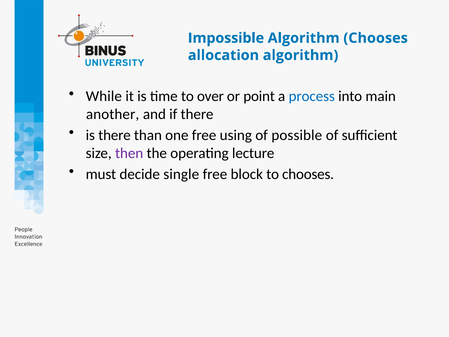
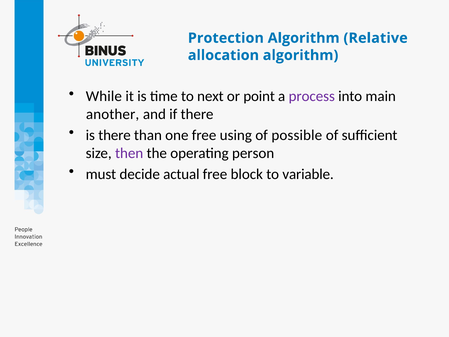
Impossible: Impossible -> Protection (226, 38)
Algorithm Chooses: Chooses -> Relative (376, 38)
over: over -> next (210, 96)
process colour: blue -> purple (312, 96)
lecture: lecture -> person (253, 153)
single: single -> actual (181, 174)
to chooses: chooses -> variable (308, 174)
